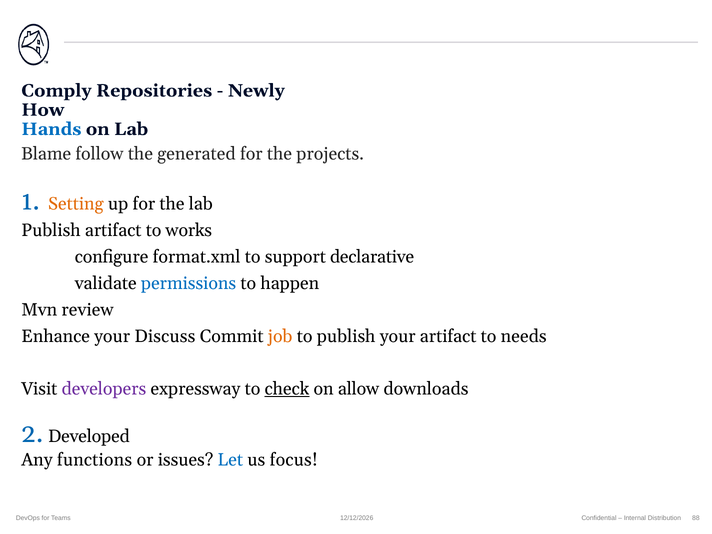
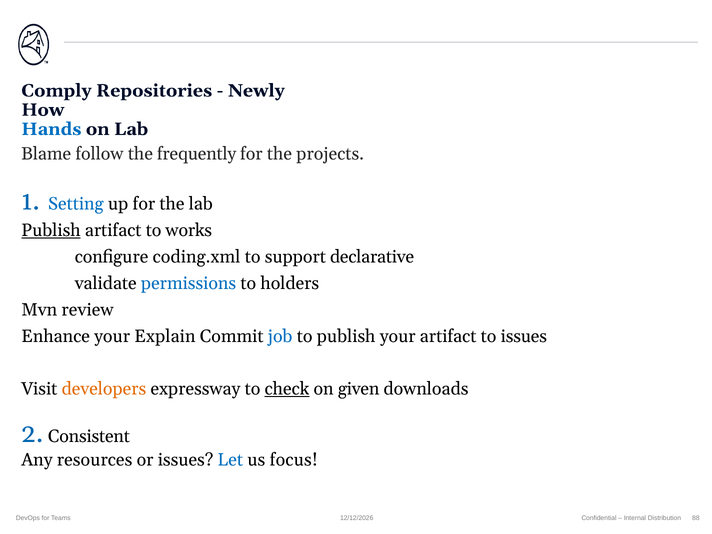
generated: generated -> frequently (197, 154)
Setting colour: orange -> blue (76, 204)
Publish underline: none -> present (51, 230)
format.xml: format.xml -> coding.xml (197, 257)
happen: happen -> holders (290, 283)
Discuss: Discuss -> Explain (165, 336)
job colour: orange -> blue (280, 336)
to needs: needs -> issues (524, 336)
developers colour: purple -> orange (104, 389)
allow: allow -> given (359, 389)
Developed: Developed -> Consistent (89, 436)
functions: functions -> resources (95, 460)
